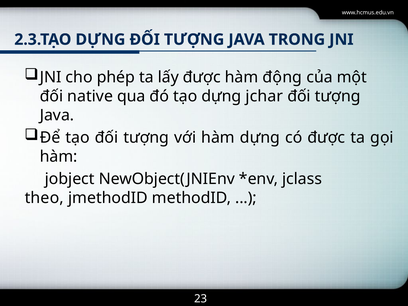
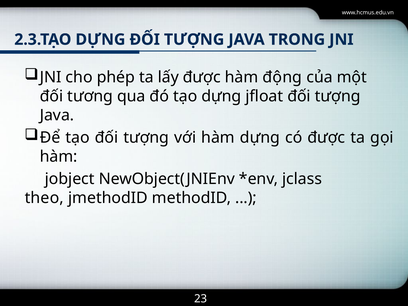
native: native -> tương (90, 96)
jchar: jchar -> jfloat (264, 96)
